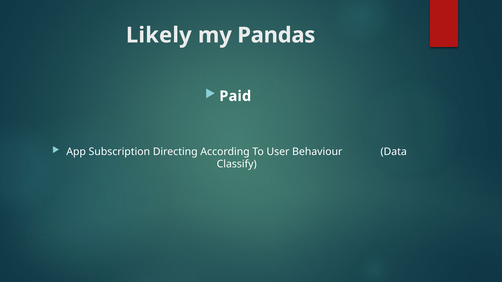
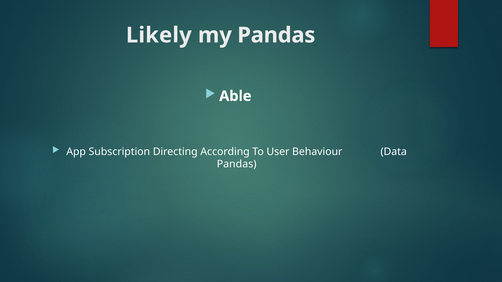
Paid: Paid -> Able (235, 96)
Classify: Classify -> Pandas (237, 164)
